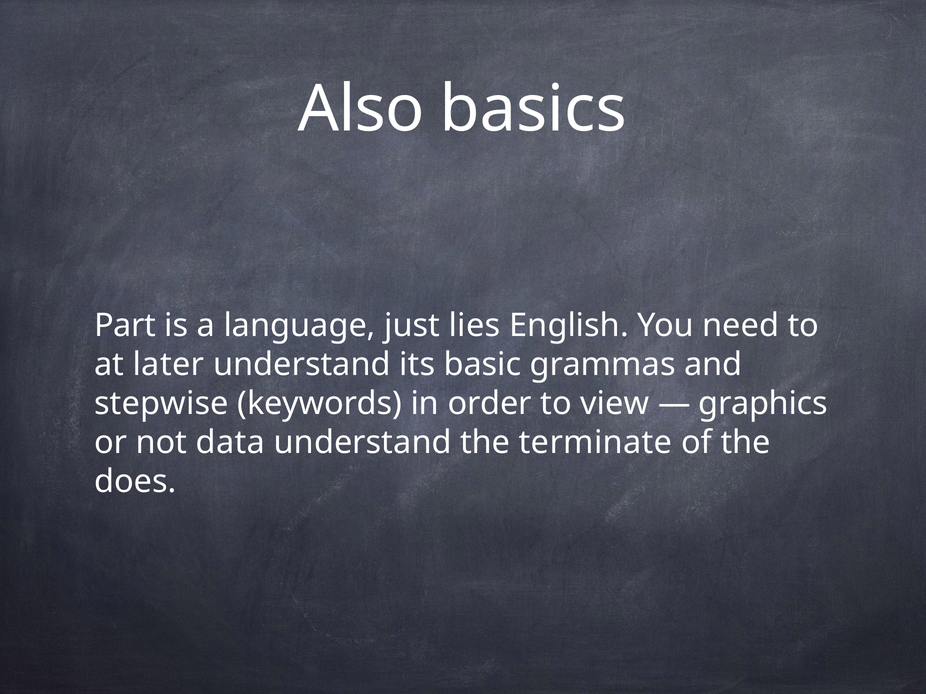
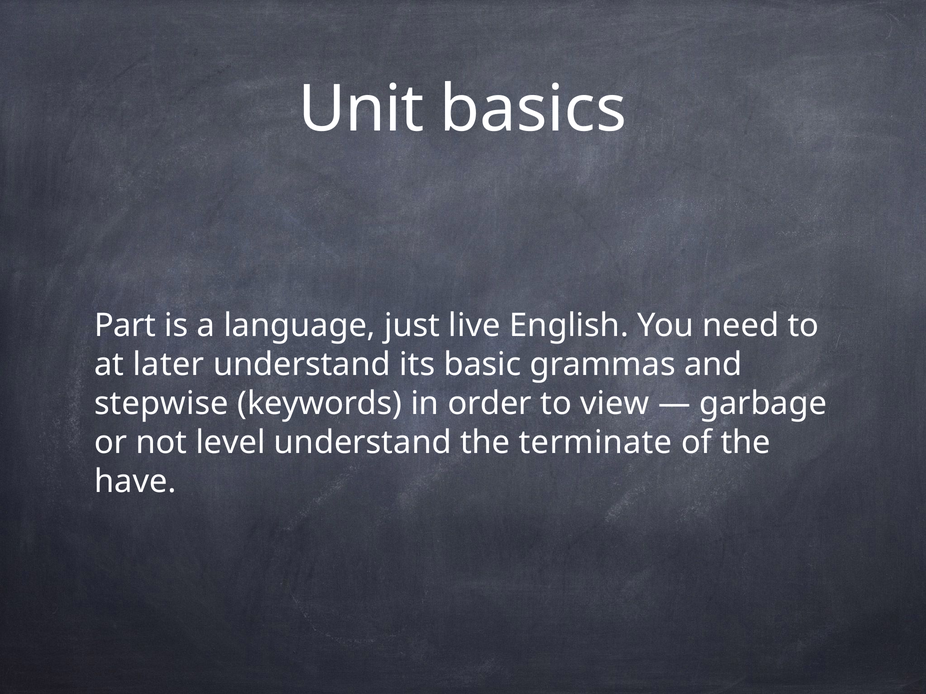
Also: Also -> Unit (361, 109)
lies: lies -> live (475, 326)
graphics: graphics -> garbage (763, 404)
data: data -> level (231, 443)
does: does -> have (135, 482)
